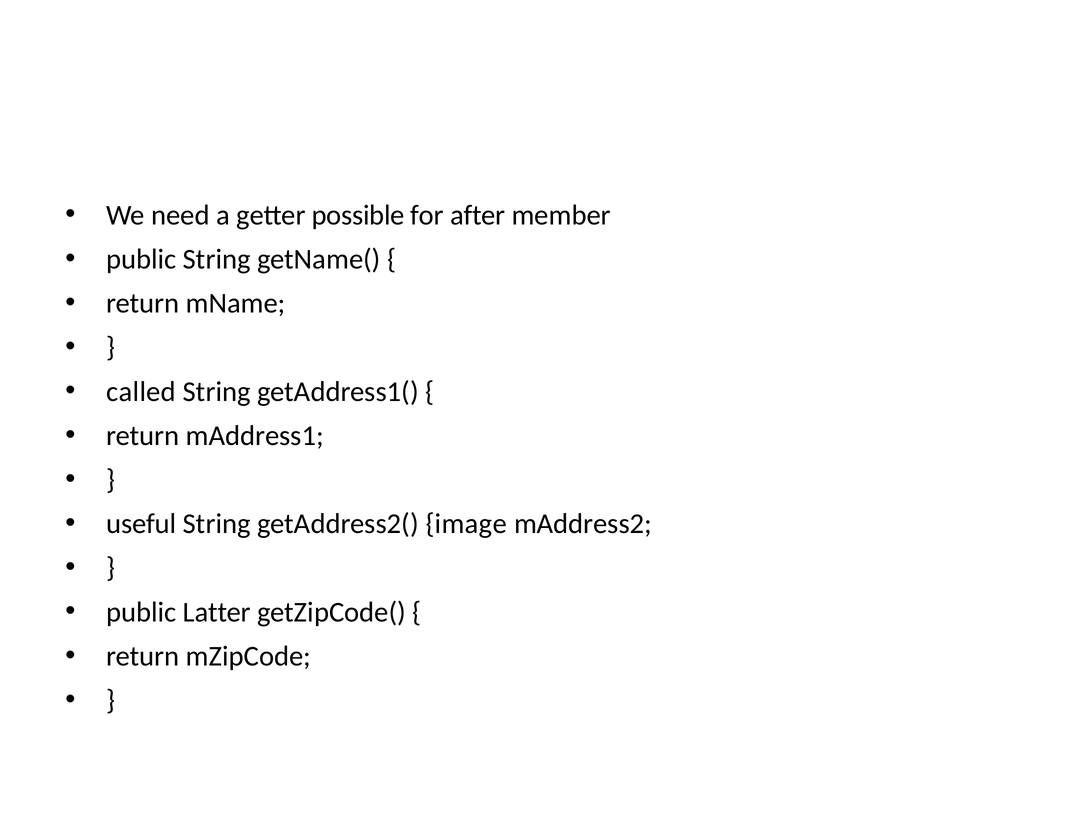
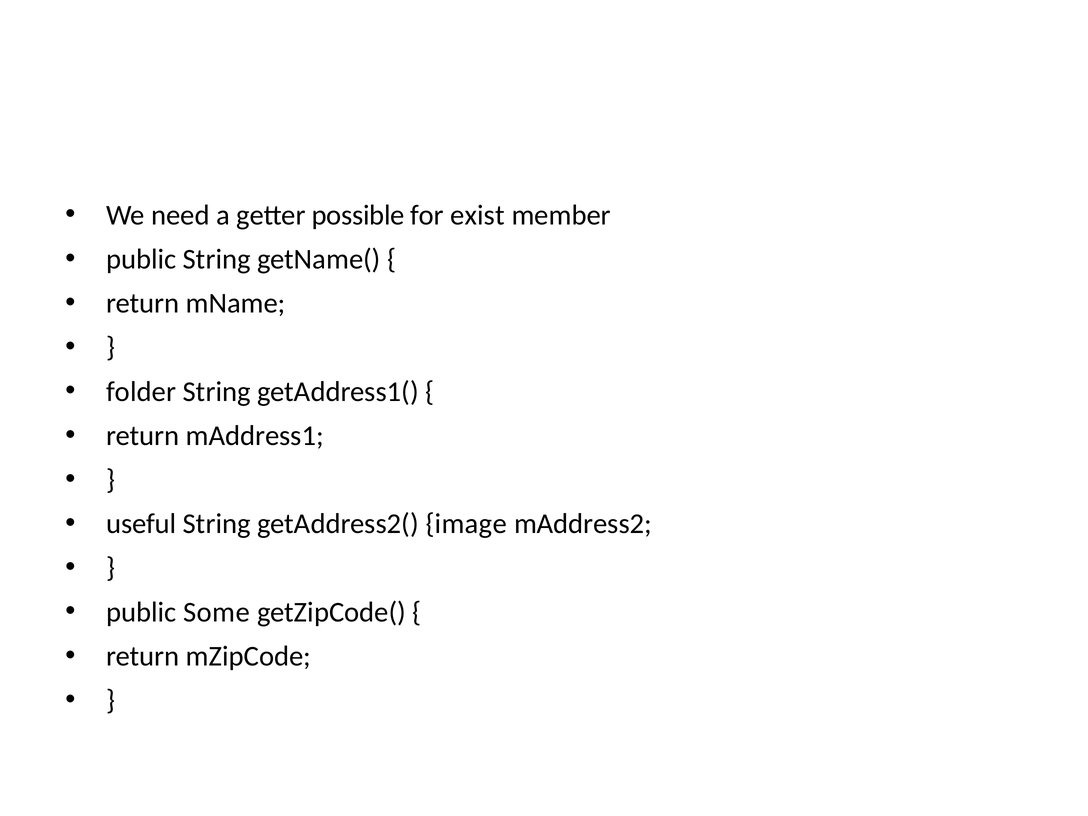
after: after -> exist (477, 215)
called: called -> folder (141, 392)
Latter: Latter -> Some (217, 612)
